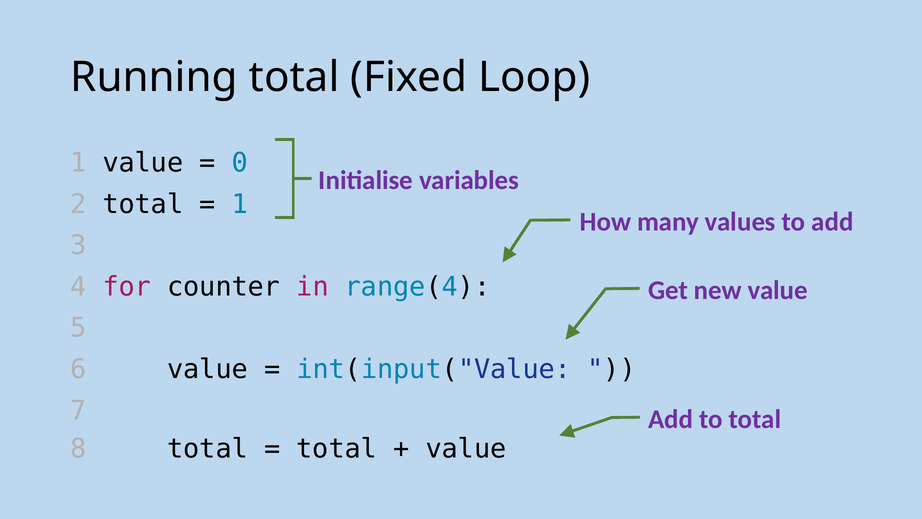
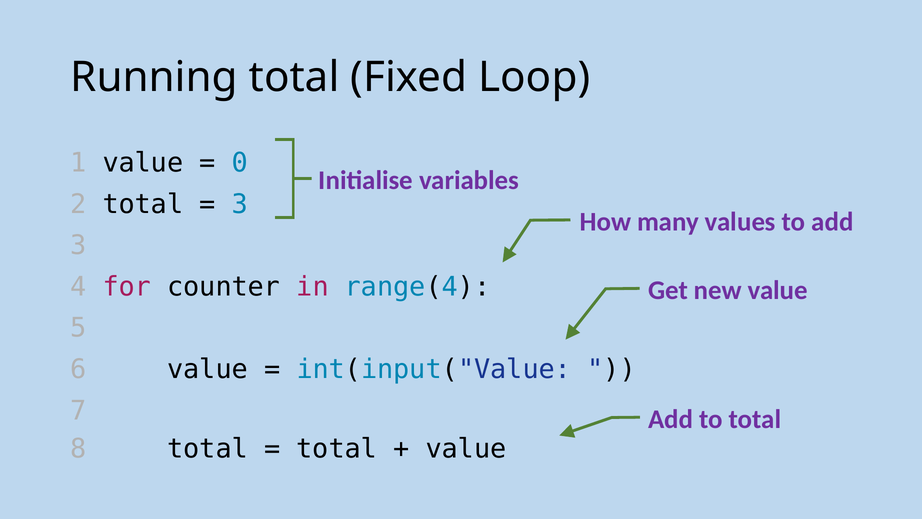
1: 1 -> 3 (240, 204)
